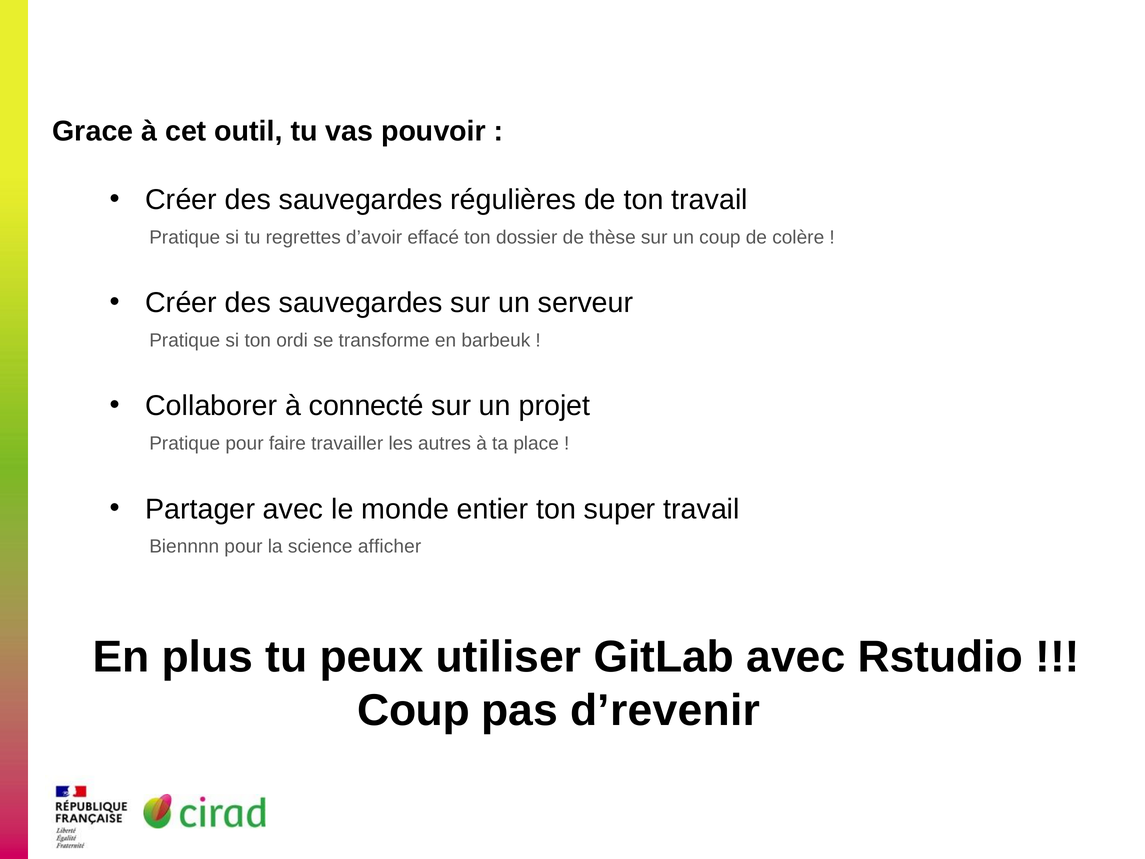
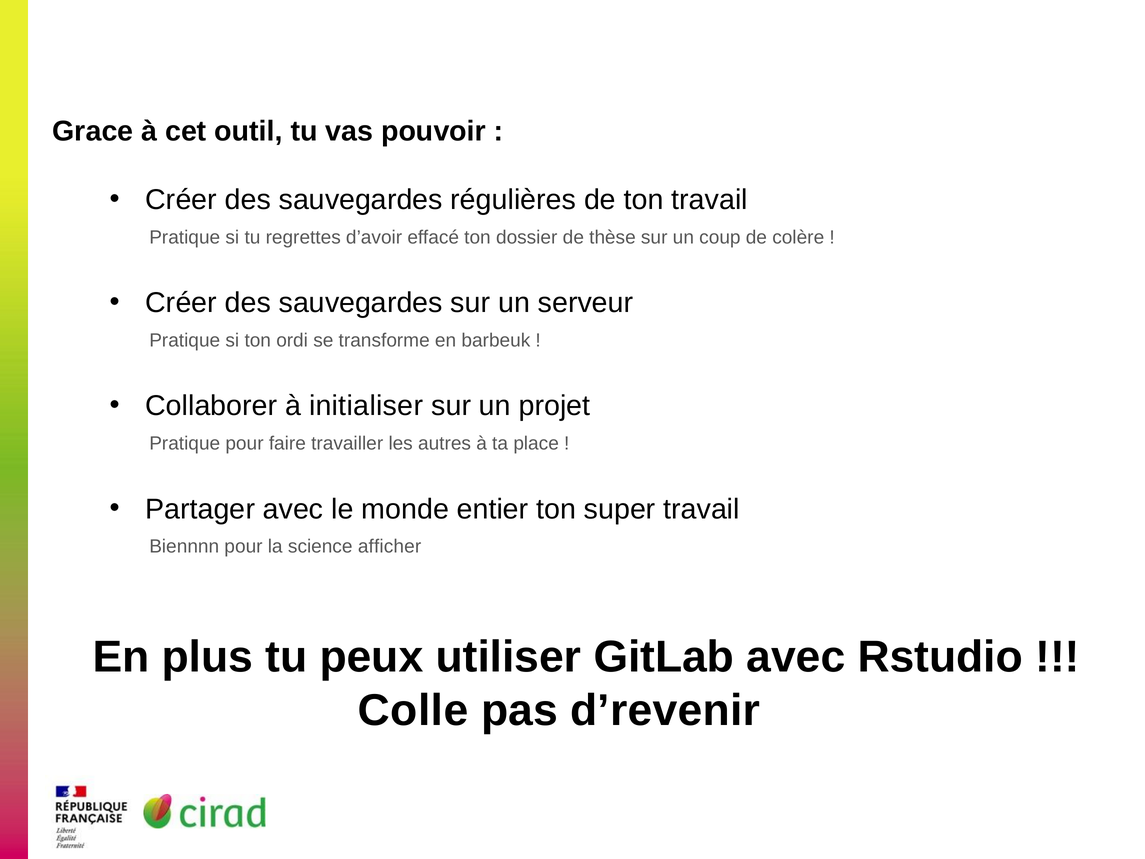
connecté: connecté -> initialiser (366, 406)
Coup: Coup -> Colle (413, 710)
